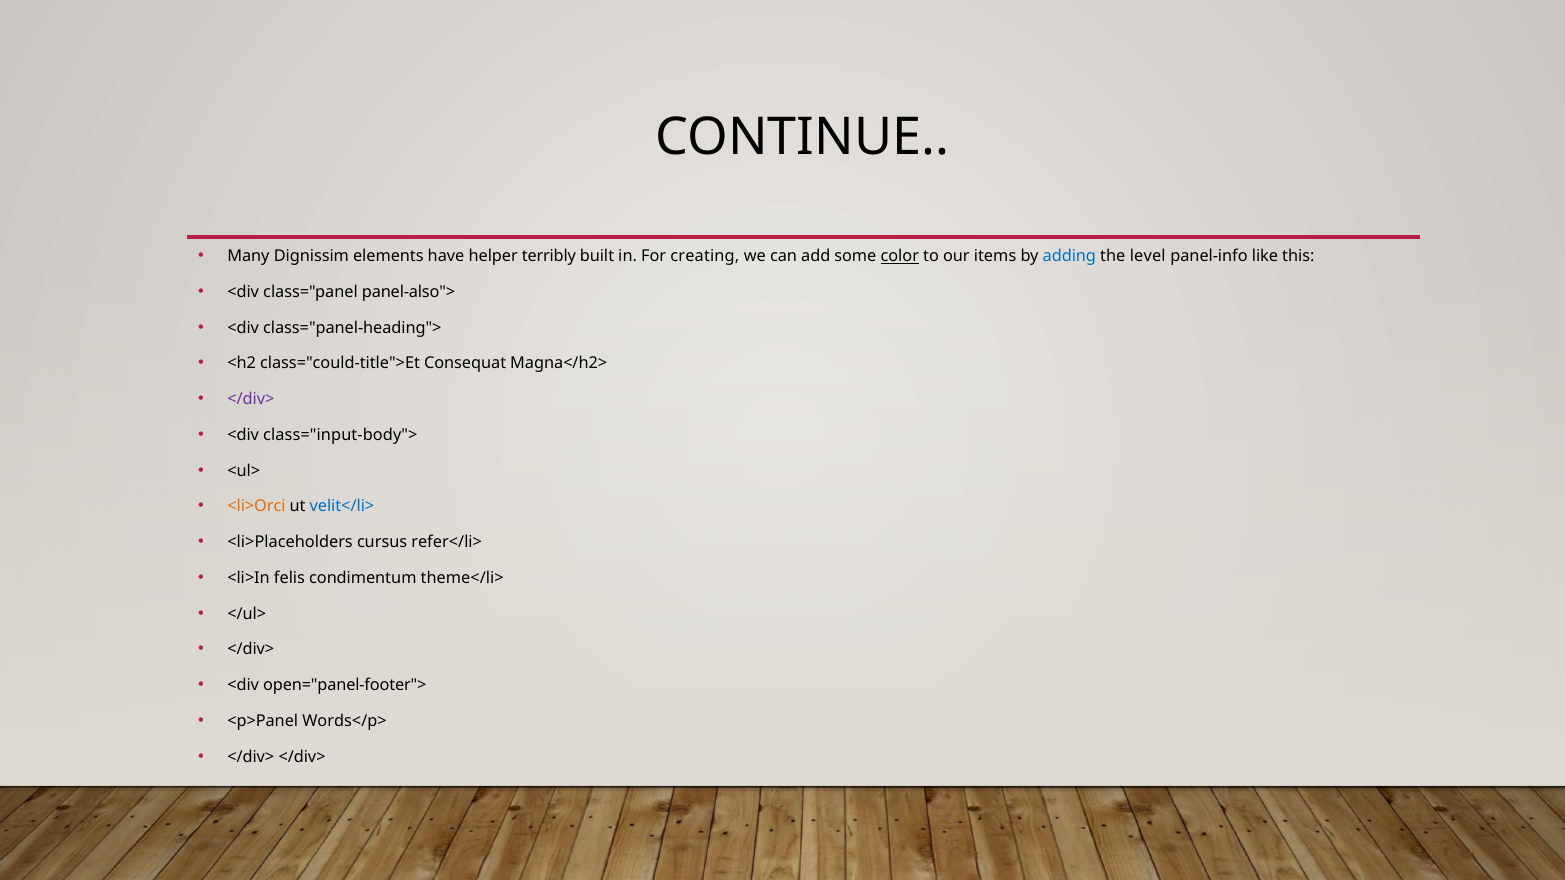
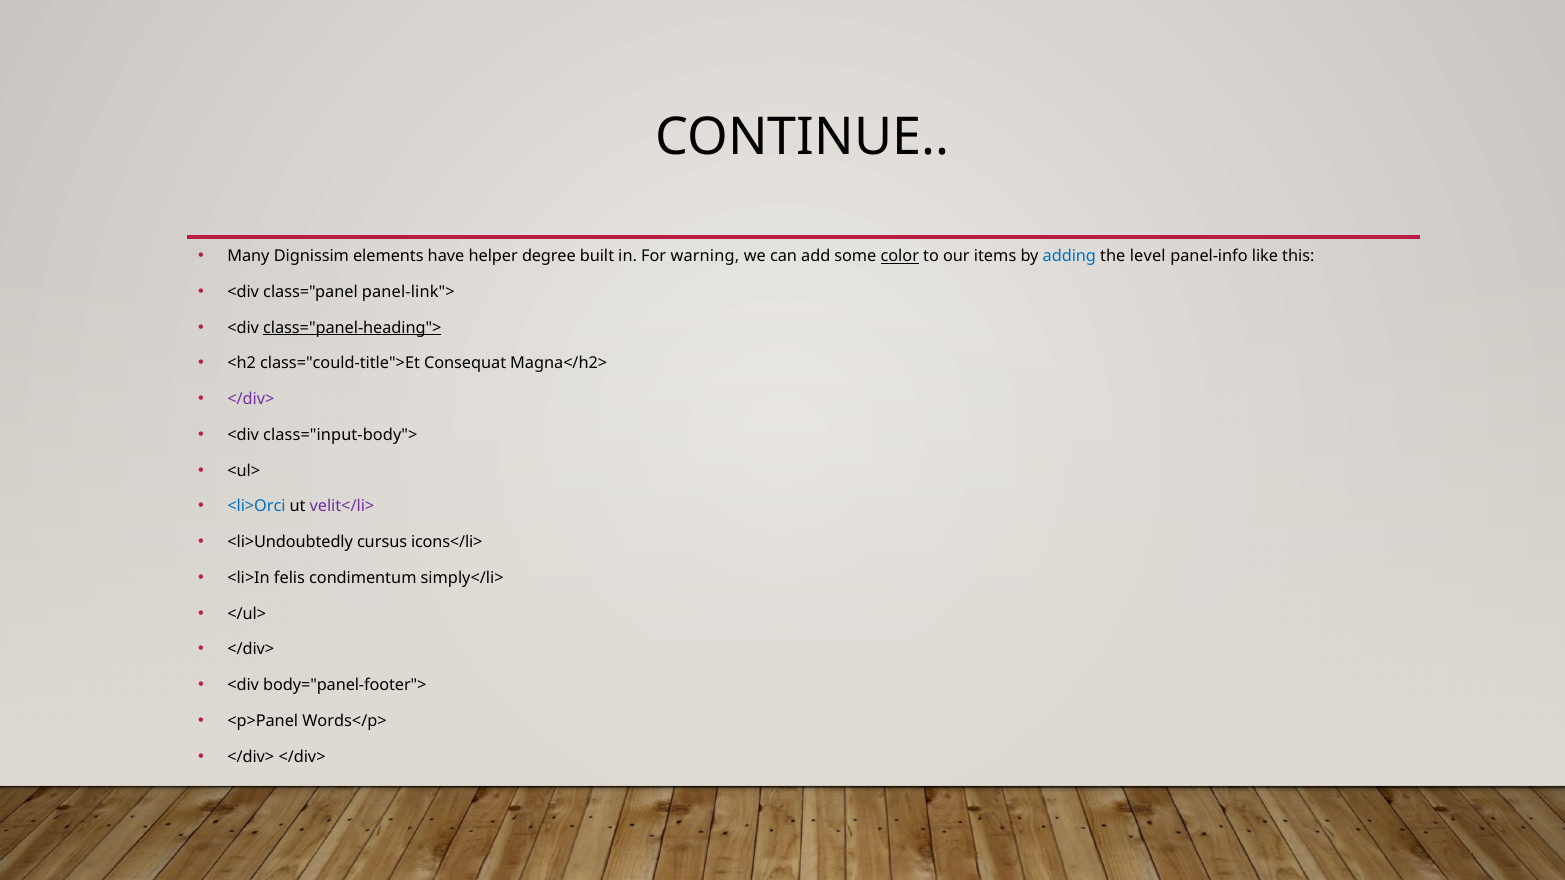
terribly: terribly -> degree (549, 256)
creating: creating -> warning (705, 256)
panel-also">: panel-also"> -> panel-link"> (408, 292)
class="panel-heading"> underline: none -> present (352, 328)
<li>Orci colour: orange -> blue (256, 507)
velit</li> colour: blue -> purple (342, 507)
<li>Placeholders: <li>Placeholders -> <li>Undoubtedly (290, 542)
refer</li>: refer</li> -> icons</li> (447, 542)
theme</li>: theme</li> -> simply</li> (462, 578)
open="panel-footer">: open="panel-footer"> -> body="panel-footer"> (345, 685)
